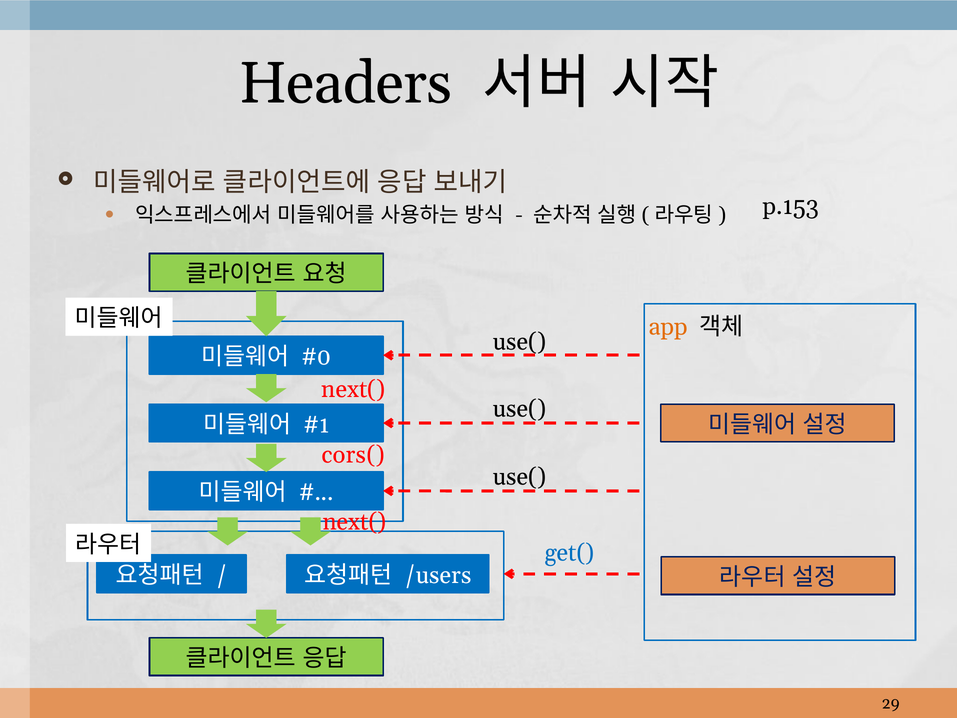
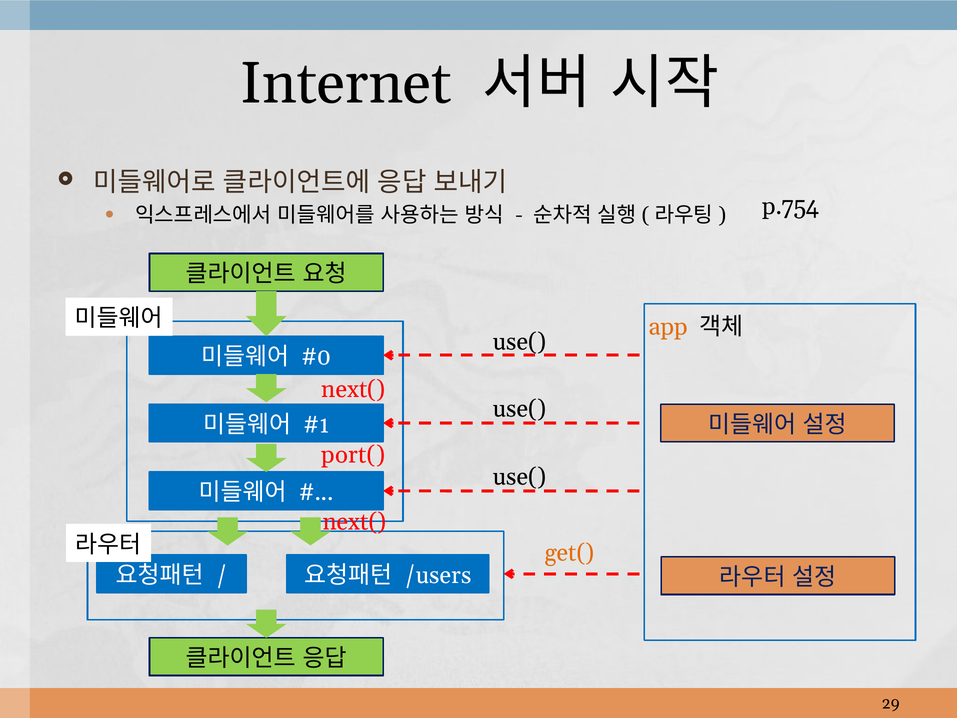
Headers: Headers -> Internet (345, 83)
p.153: p.153 -> p.754 (791, 206)
cors(: cors( -> port( (353, 455)
get( colour: blue -> orange (570, 553)
